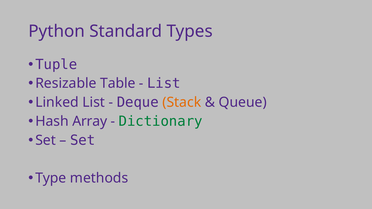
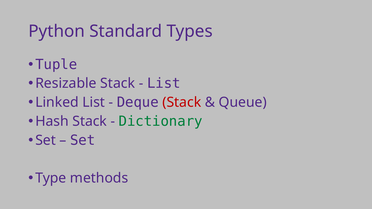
Resizable Table: Table -> Stack (118, 83)
Stack colour: orange -> red (182, 102)
Hash Array: Array -> Stack (90, 121)
